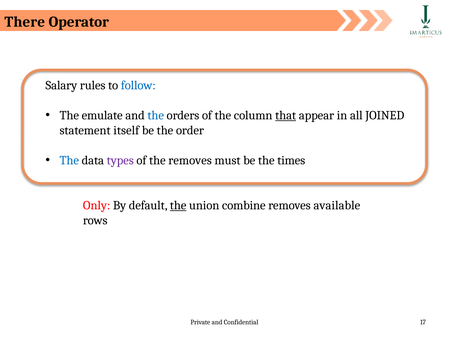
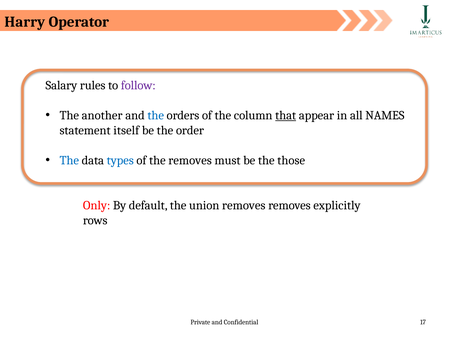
There: There -> Harry (25, 22)
follow colour: blue -> purple (138, 85)
emulate: emulate -> another (102, 115)
JOINED: JOINED -> NAMES (385, 115)
types colour: purple -> blue (120, 160)
times: times -> those (291, 160)
the underline: present -> none (178, 205)
union combine: combine -> removes (244, 205)
available: available -> explicitly (337, 205)
